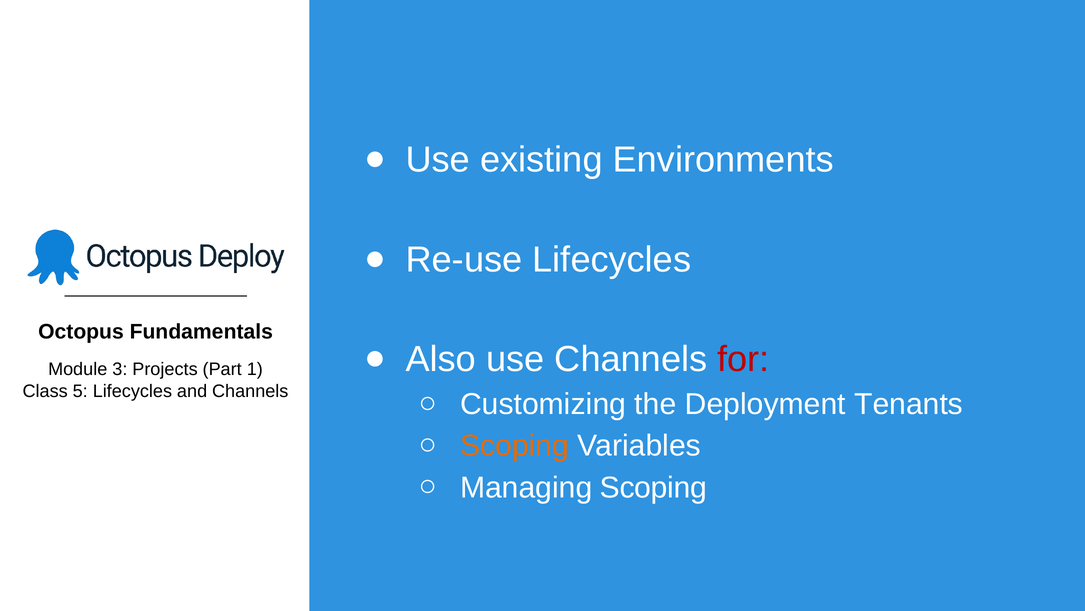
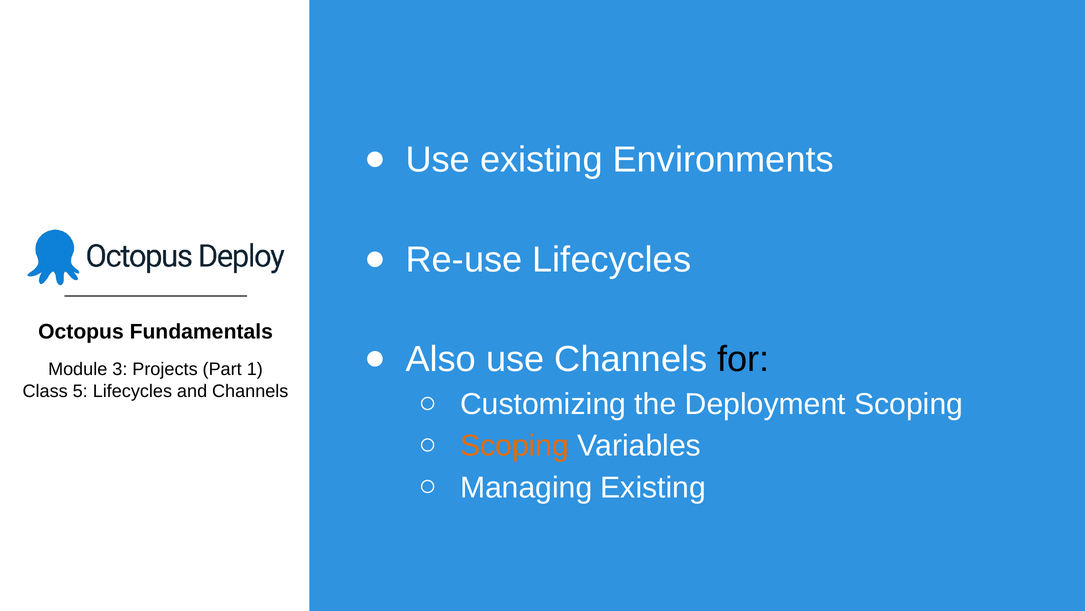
for colour: red -> black (743, 359)
Deployment Tenants: Tenants -> Scoping (909, 404)
Managing Scoping: Scoping -> Existing (653, 487)
